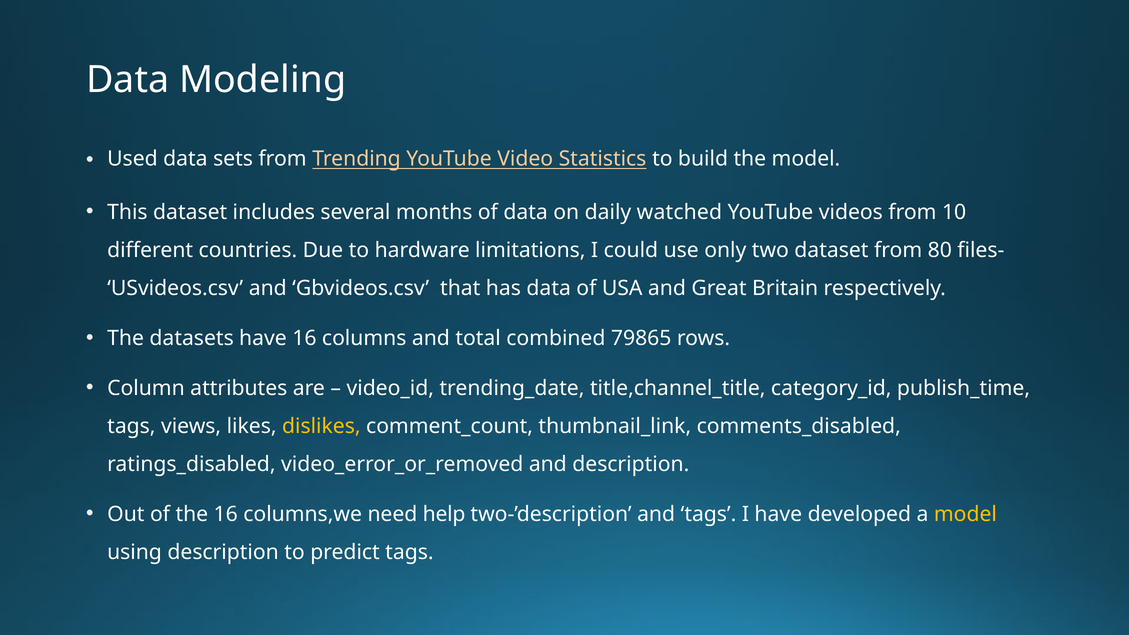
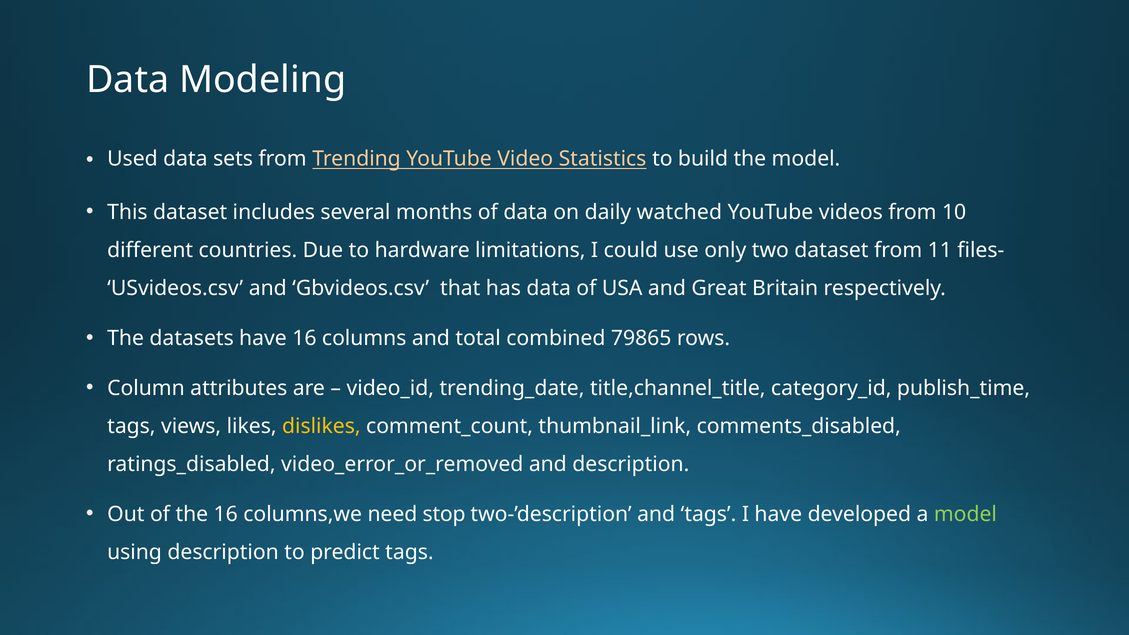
80: 80 -> 11 (940, 250)
help: help -> stop (444, 514)
model colour: yellow -> light green (965, 514)
